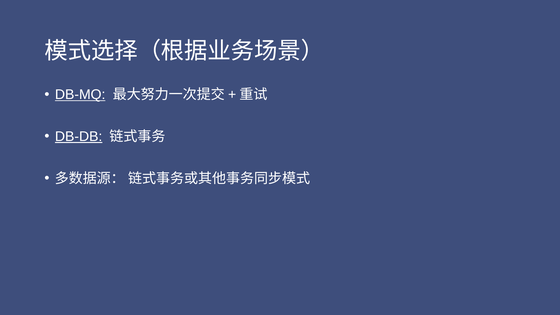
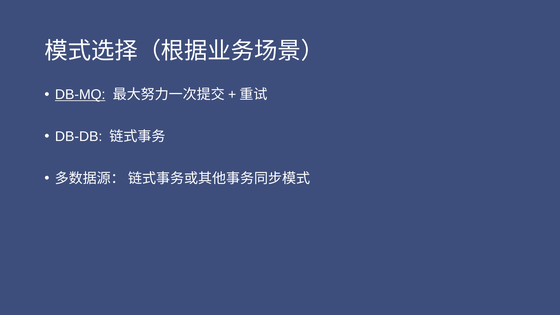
DB-DB underline: present -> none (79, 137)
